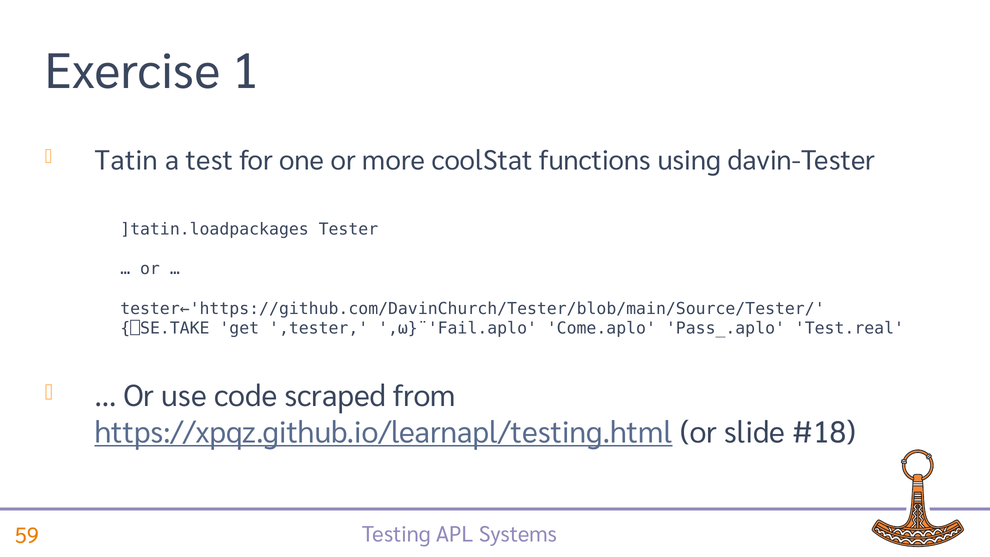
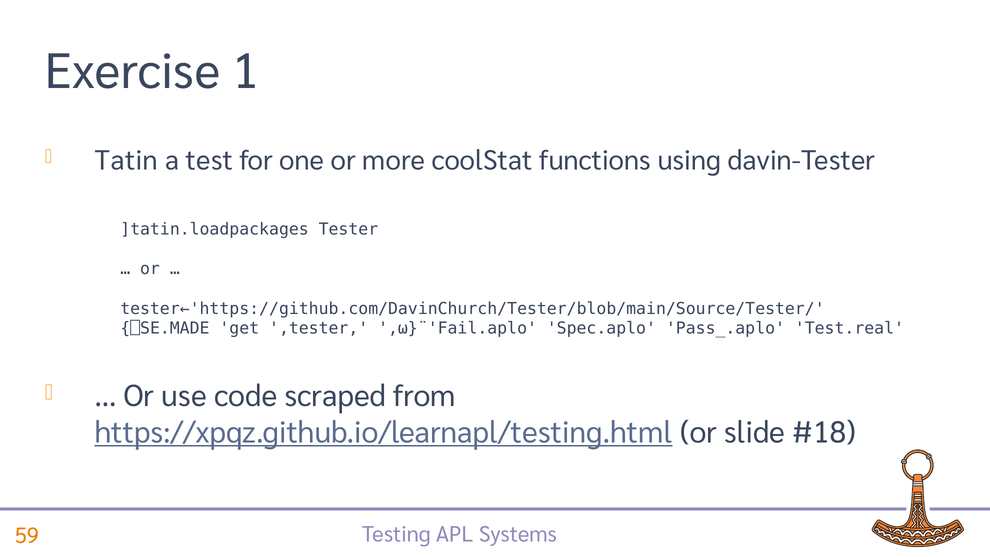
⎕SE.TAKE: ⎕SE.TAKE -> ⎕SE.MADE (165, 328)
Come.aplo: Come.aplo -> Spec.aplo (601, 328)
